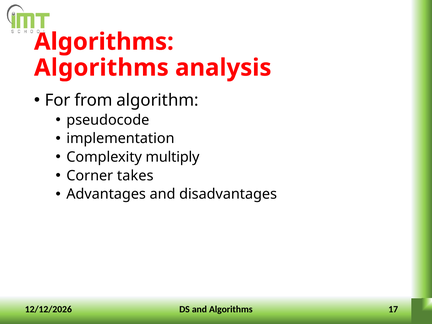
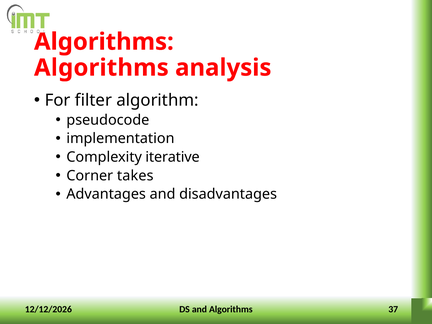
from: from -> filter (94, 100)
multiply: multiply -> iterative (173, 157)
17: 17 -> 37 (393, 309)
